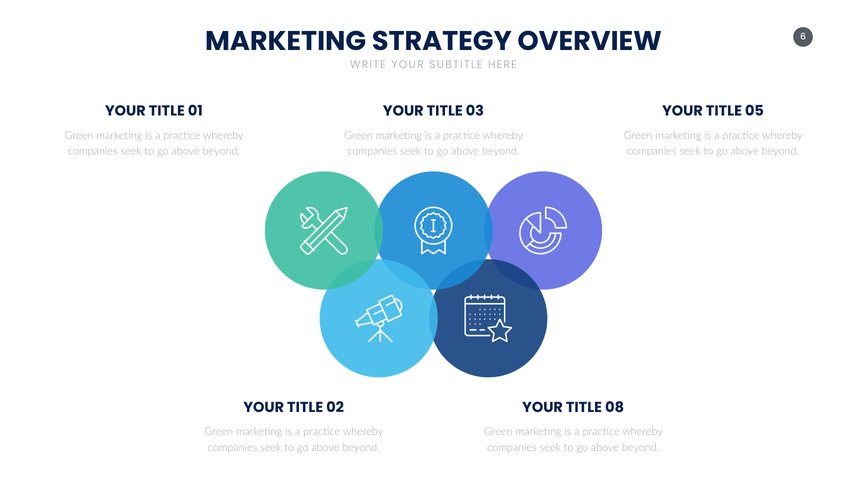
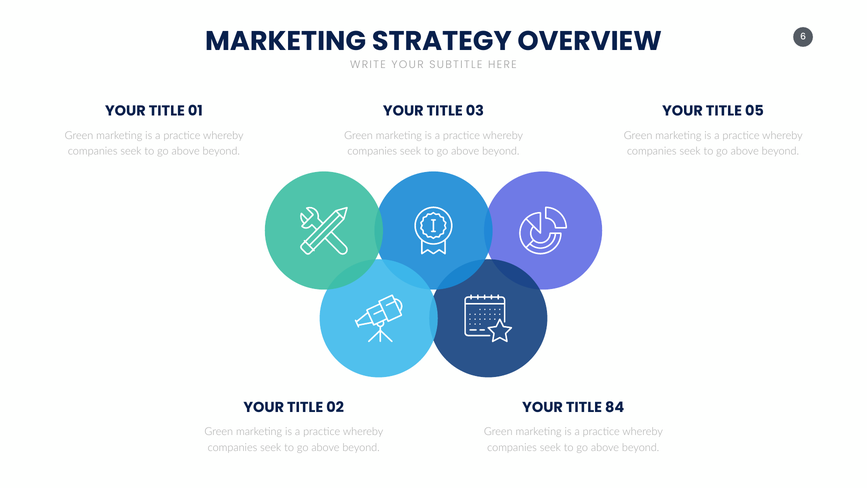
08: 08 -> 84 (615, 407)
